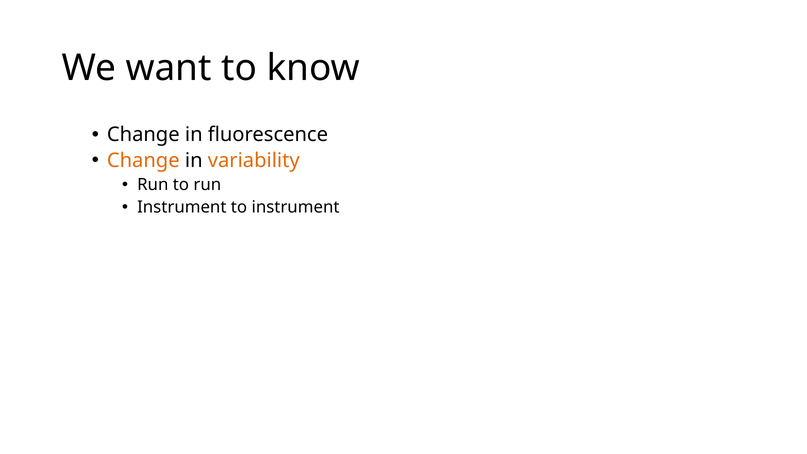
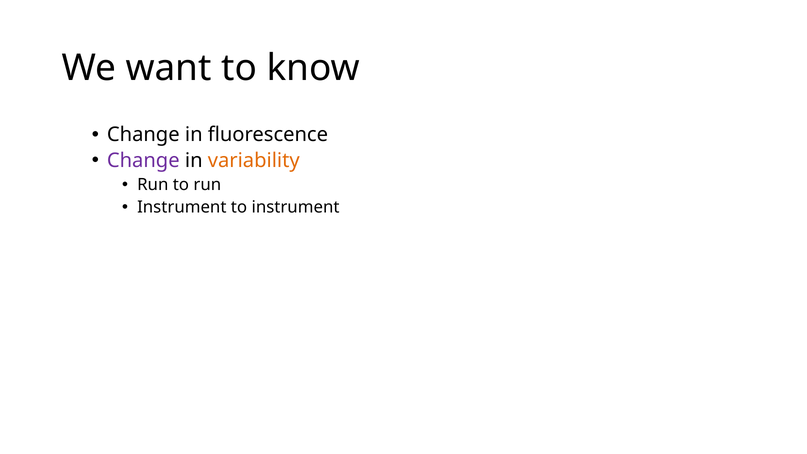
Change colour: orange -> purple (143, 161)
